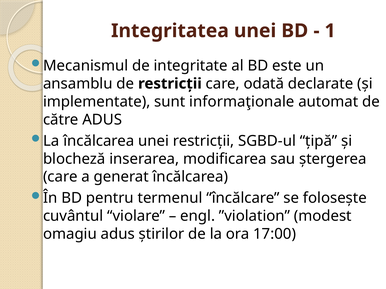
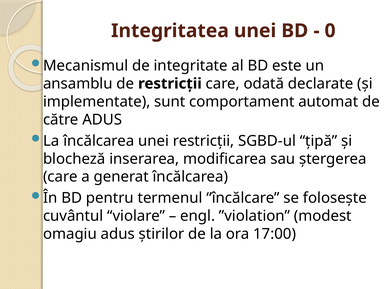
1: 1 -> 0 (330, 31)
informaţionale: informaţionale -> comportament (242, 102)
